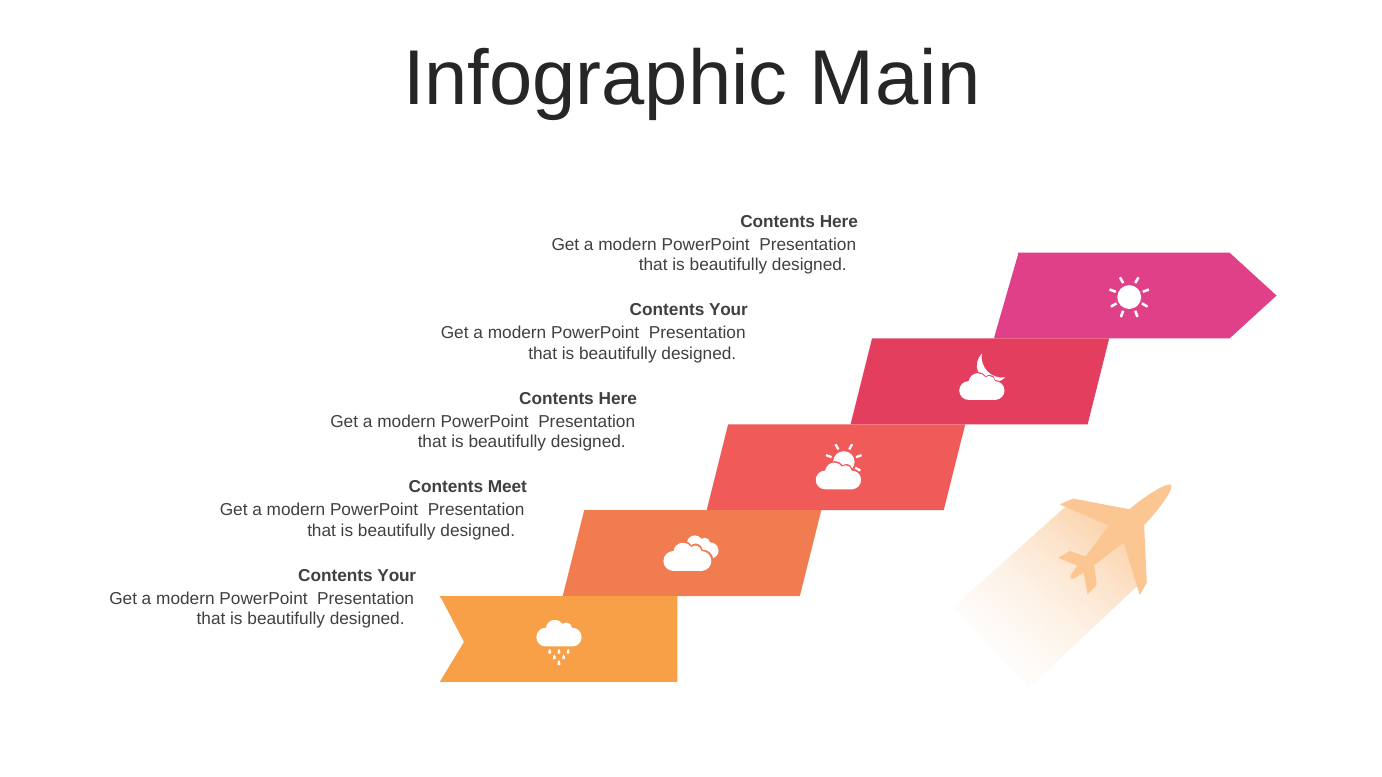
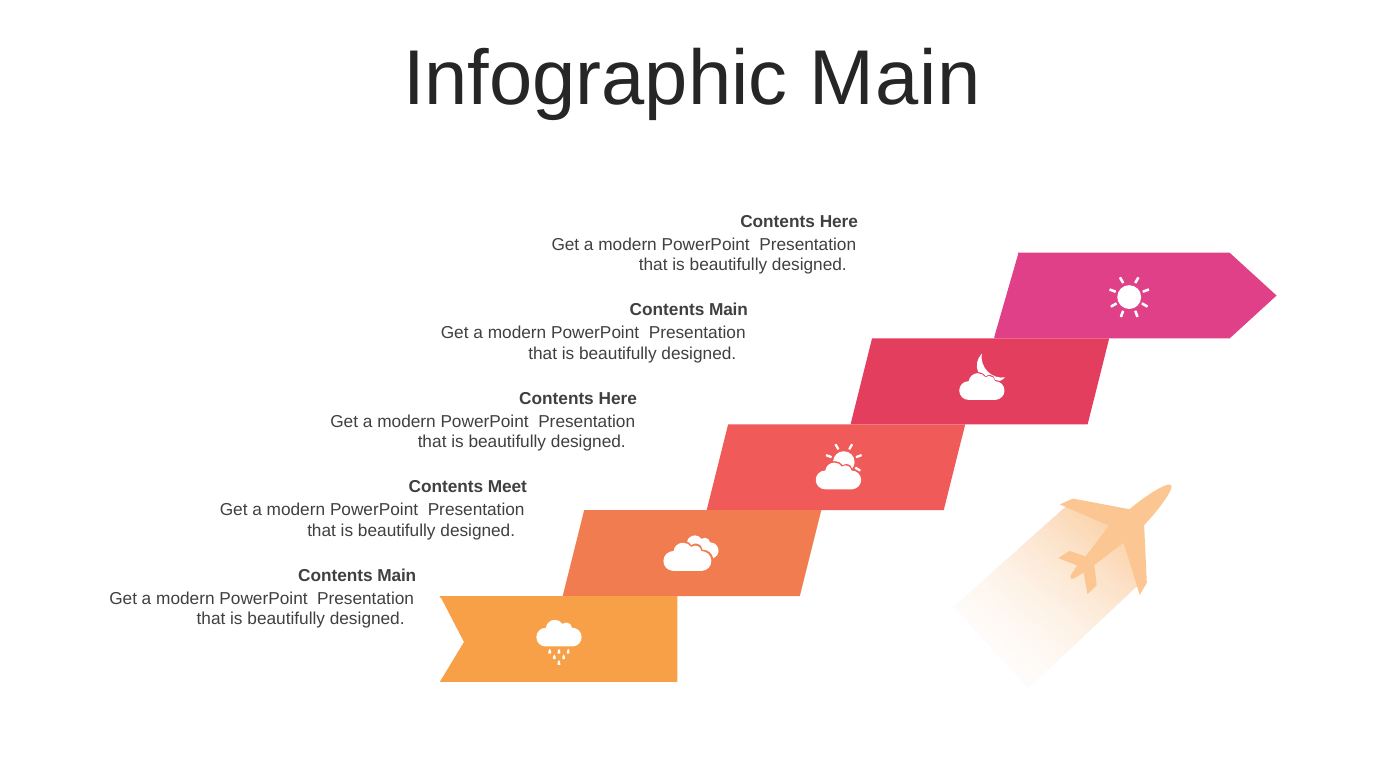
Your: Your -> Main (728, 310)
Your: Your -> Main (397, 576)
